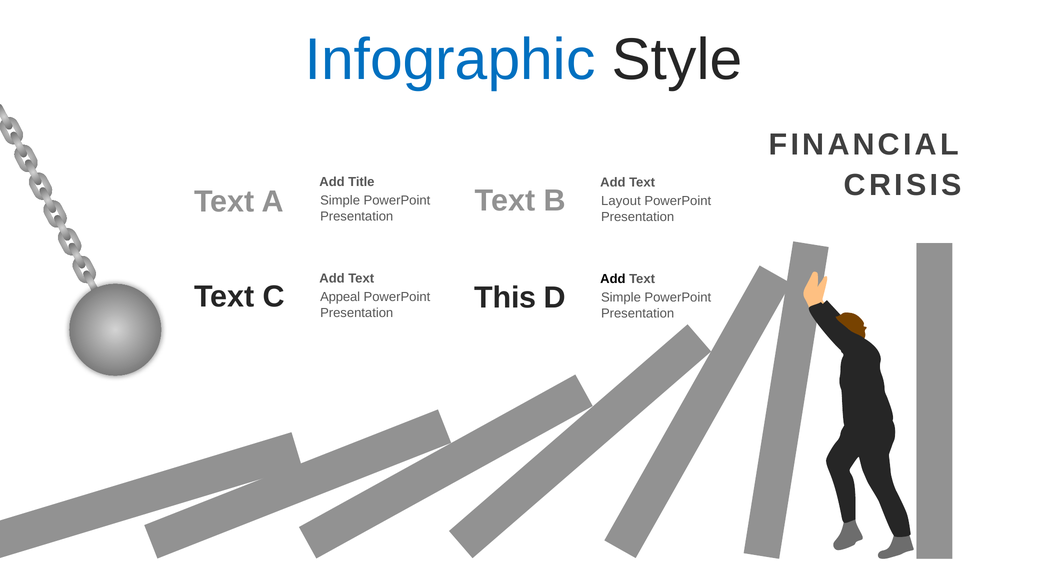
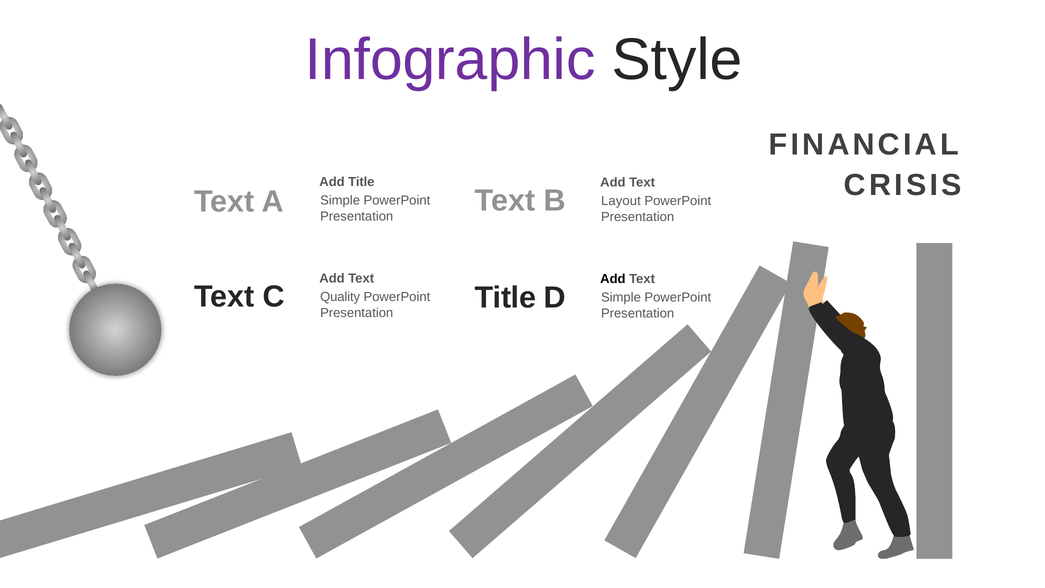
Infographic colour: blue -> purple (450, 60)
This: This -> Title (505, 298)
Appeal: Appeal -> Quality (340, 297)
